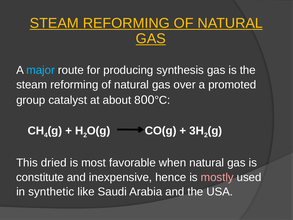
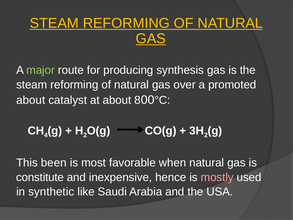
major colour: light blue -> light green (41, 70)
group: group -> about (31, 100)
dried: dried -> been (54, 163)
